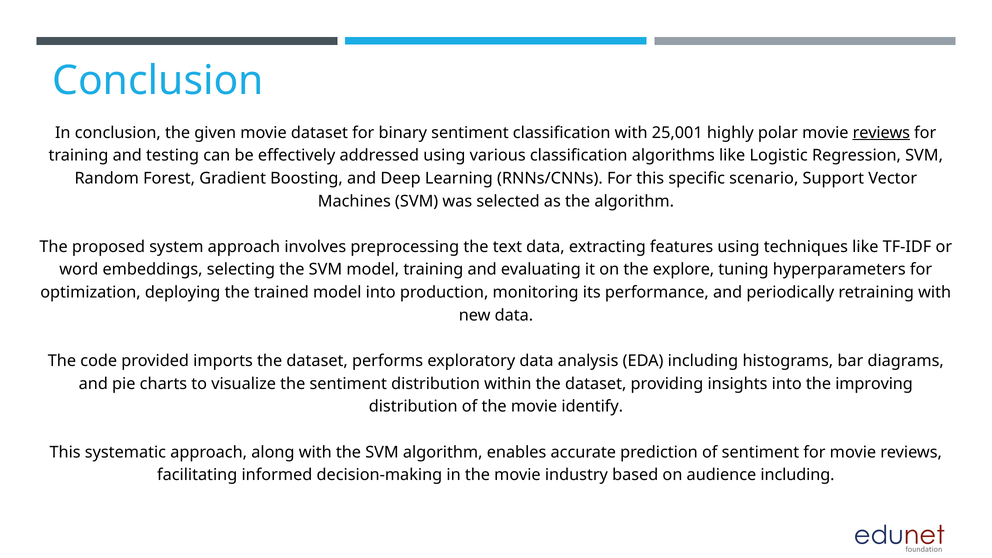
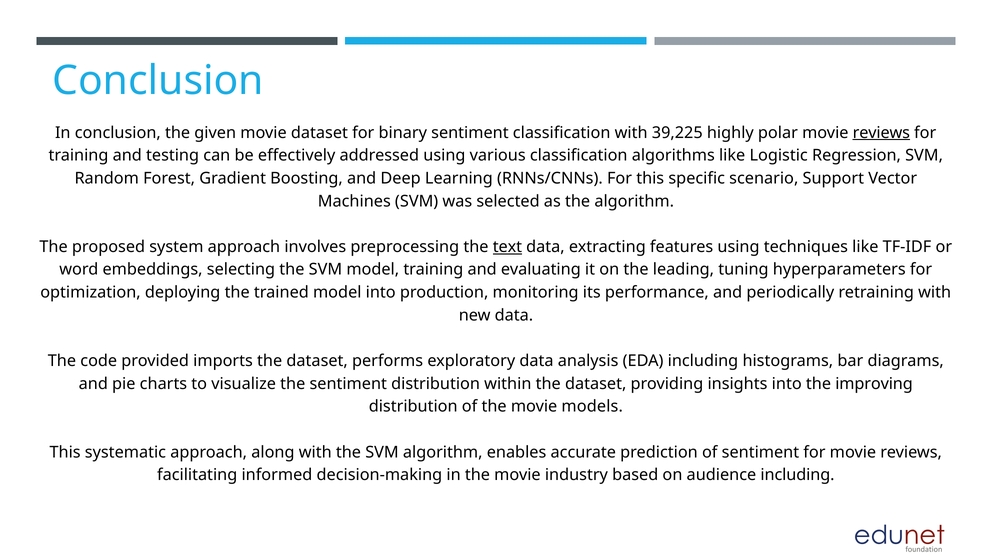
25,001: 25,001 -> 39,225 (677, 133)
text underline: none -> present (507, 247)
explore: explore -> leading (683, 270)
identify: identify -> models (592, 407)
